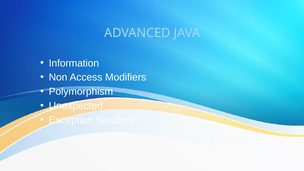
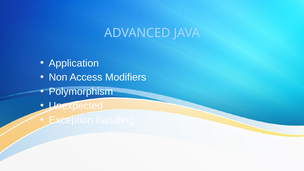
Information: Information -> Application (74, 63)
